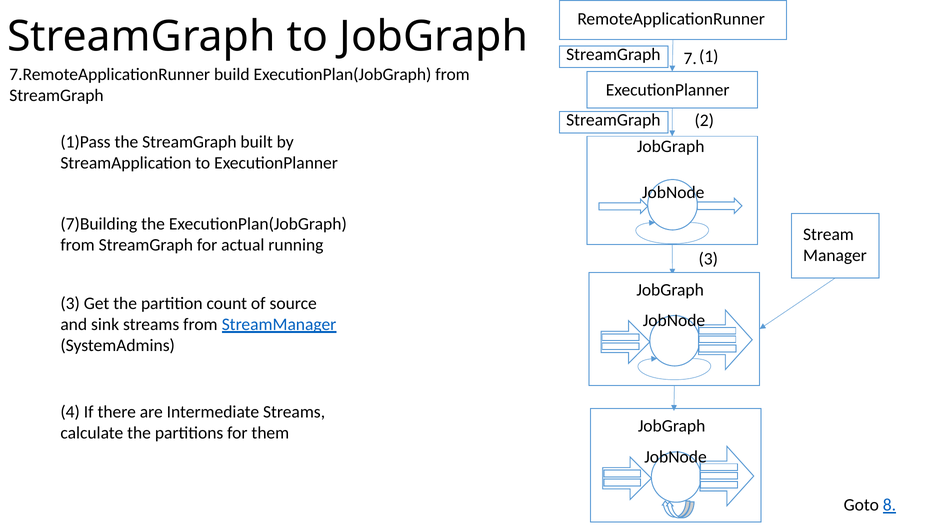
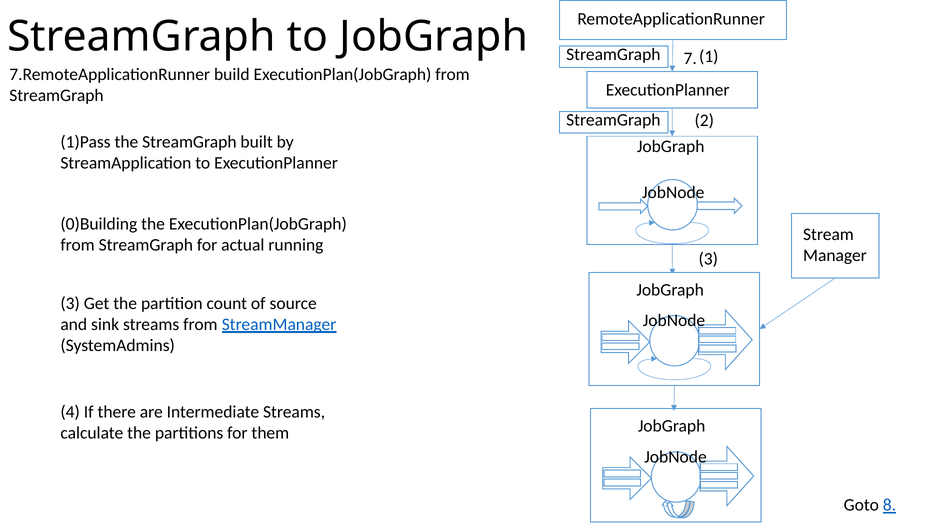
7)Building: 7)Building -> 0)Building (99, 224)
